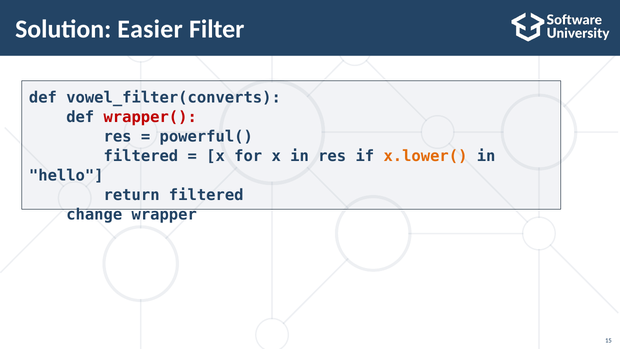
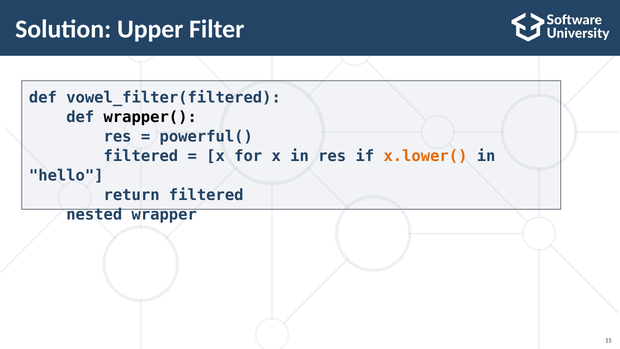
Easier: Easier -> Upper (150, 29)
vowel_filter(converts: vowel_filter(converts -> vowel_filter(filtered (174, 97)
wrapper( colour: red -> black (150, 117)
change: change -> nested (94, 214)
